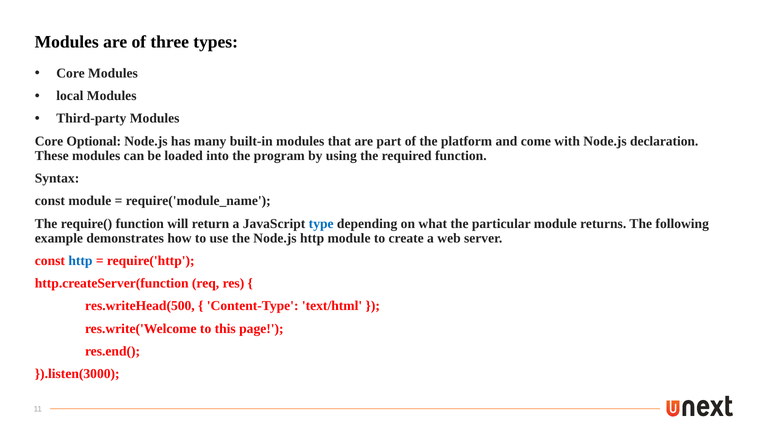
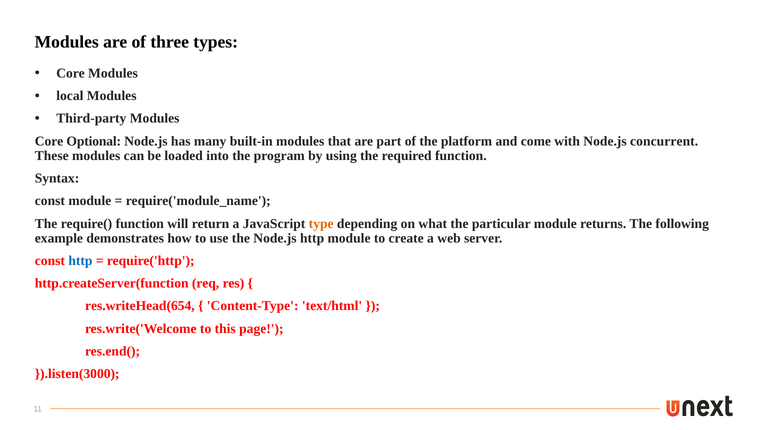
declaration: declaration -> concurrent (664, 141)
type colour: blue -> orange (321, 224)
res.writeHead(500: res.writeHead(500 -> res.writeHead(654 (140, 306)
